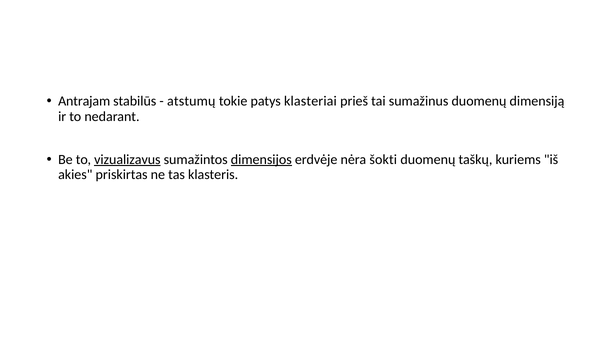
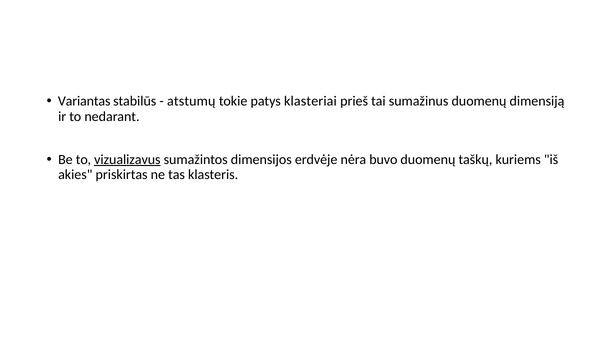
Antrajam: Antrajam -> Variantas (84, 101)
dimensijos underline: present -> none (261, 160)
šokti: šokti -> buvo (383, 160)
